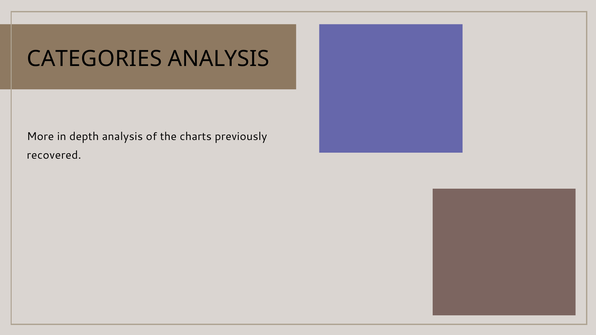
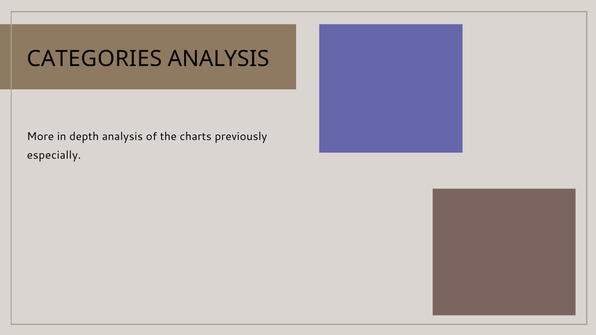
recovered: recovered -> especially (54, 155)
